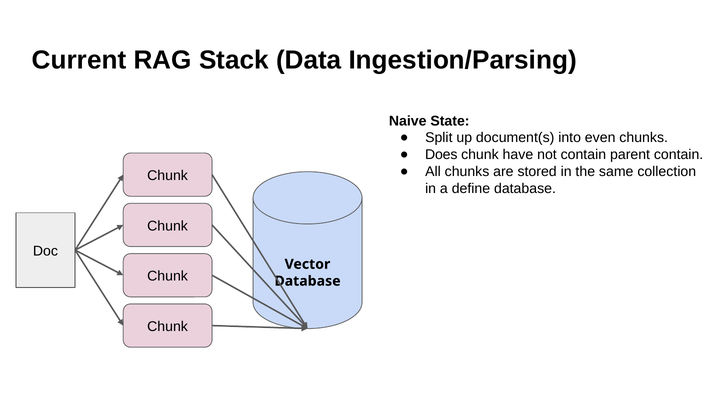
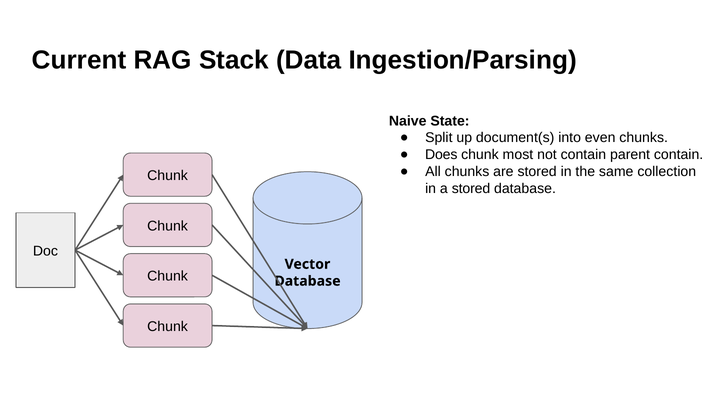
have: have -> most (518, 155)
a define: define -> stored (471, 189)
